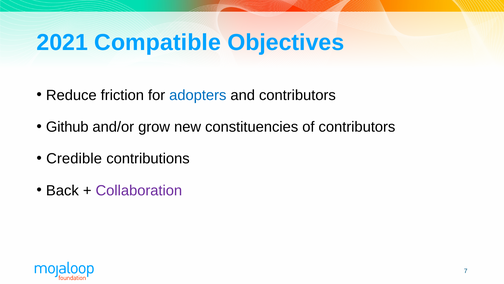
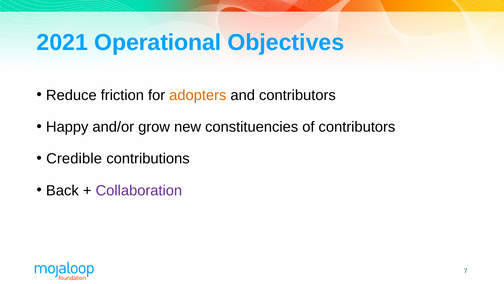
Compatible: Compatible -> Operational (158, 42)
adopters colour: blue -> orange (198, 95)
Github: Github -> Happy (67, 127)
